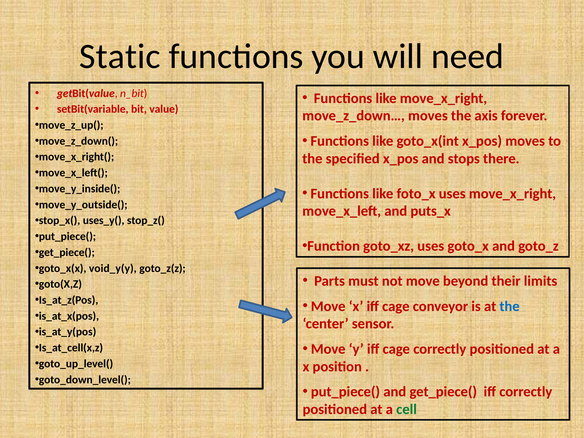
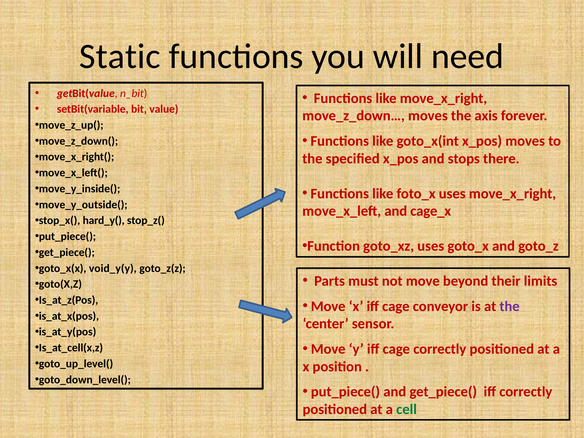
puts_x: puts_x -> cage_x (431, 211)
uses_y(: uses_y( -> hard_y( (104, 221)
the colour: blue -> purple (510, 306)
